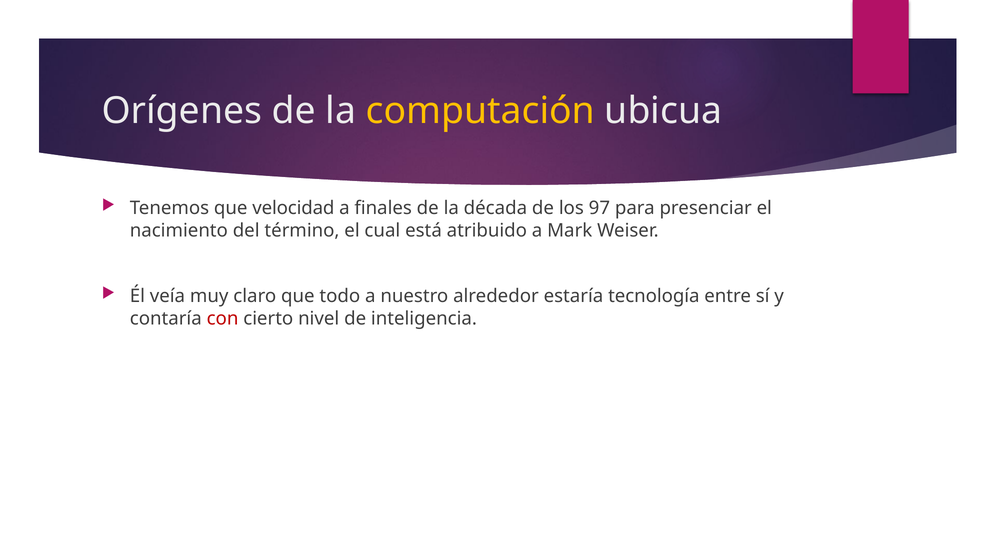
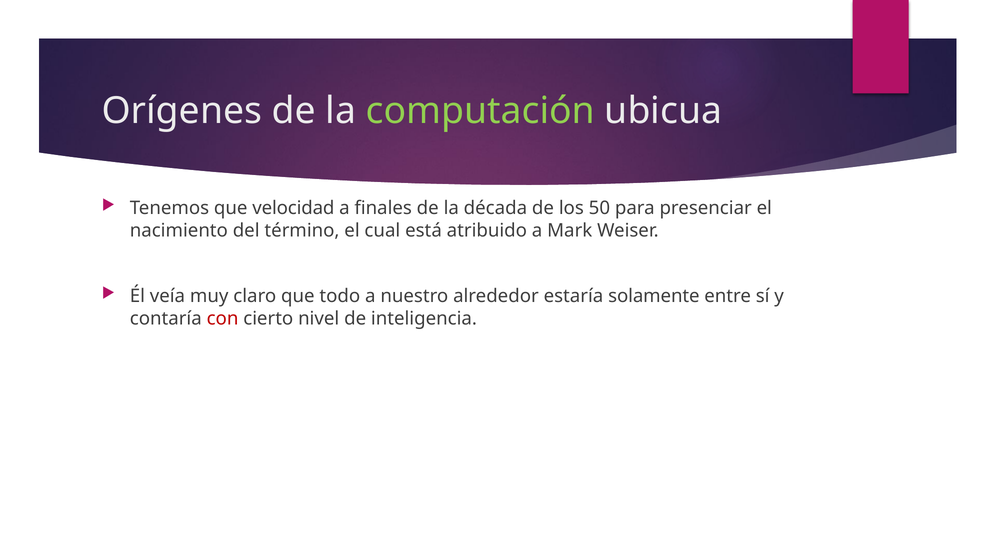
computación colour: yellow -> light green (480, 111)
97: 97 -> 50 (599, 208)
tecnología: tecnología -> solamente (654, 296)
